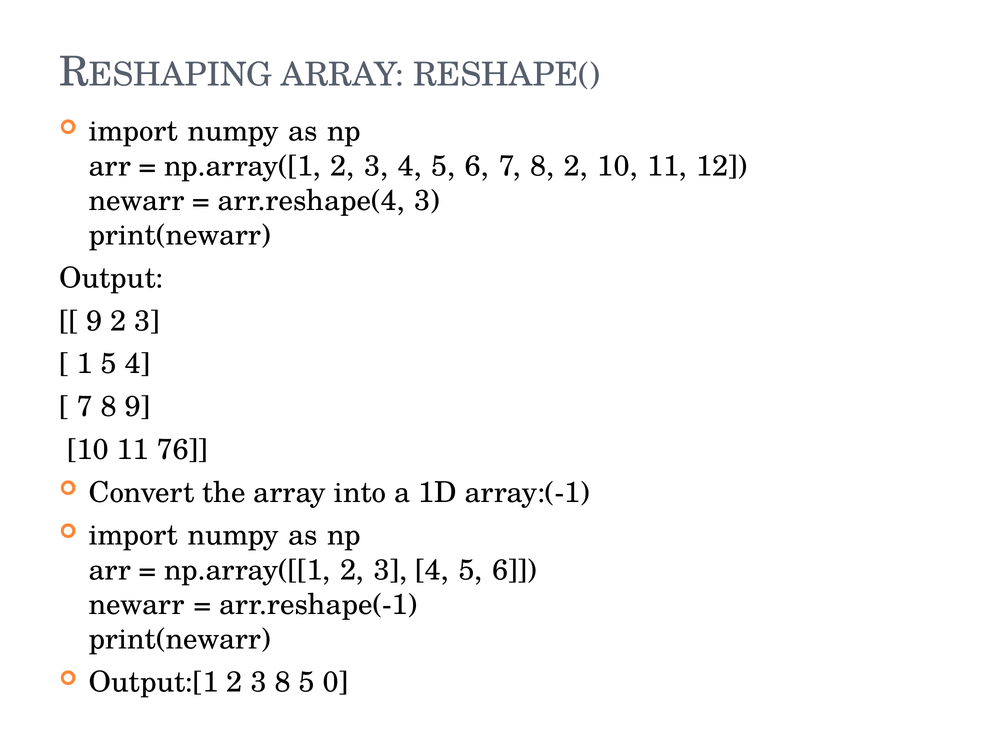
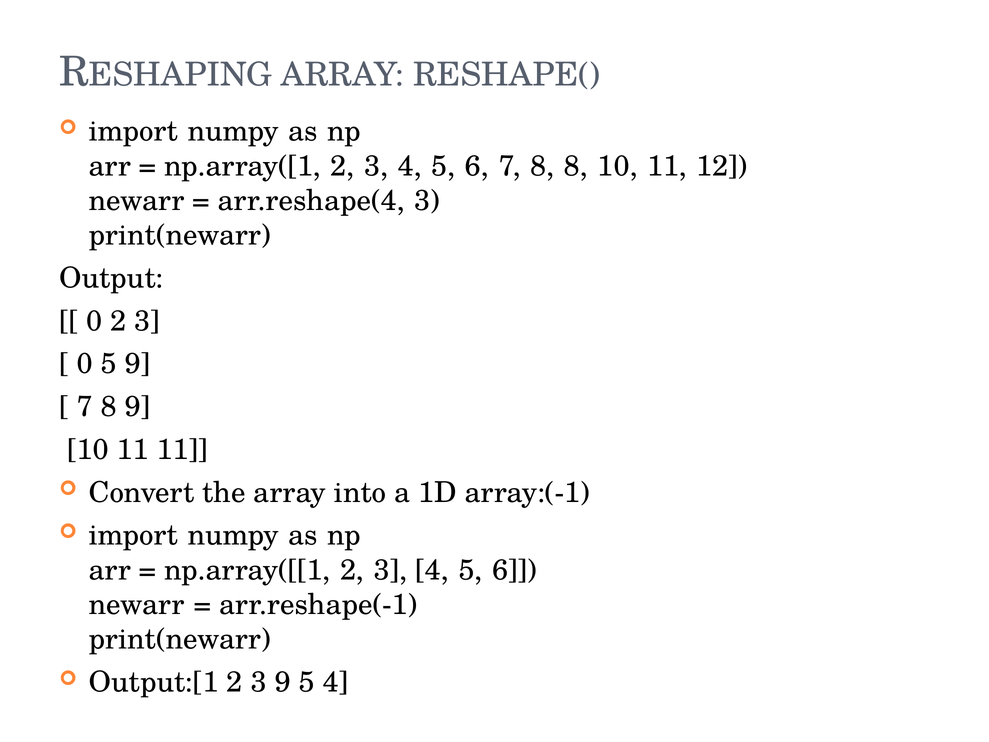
8 2: 2 -> 8 (576, 166)
9: 9 -> 0 (94, 321)
1: 1 -> 0 (85, 364)
5 4: 4 -> 9 (138, 364)
11 76: 76 -> 11 (182, 450)
3 8: 8 -> 9 (283, 682)
5 0: 0 -> 4 (335, 682)
